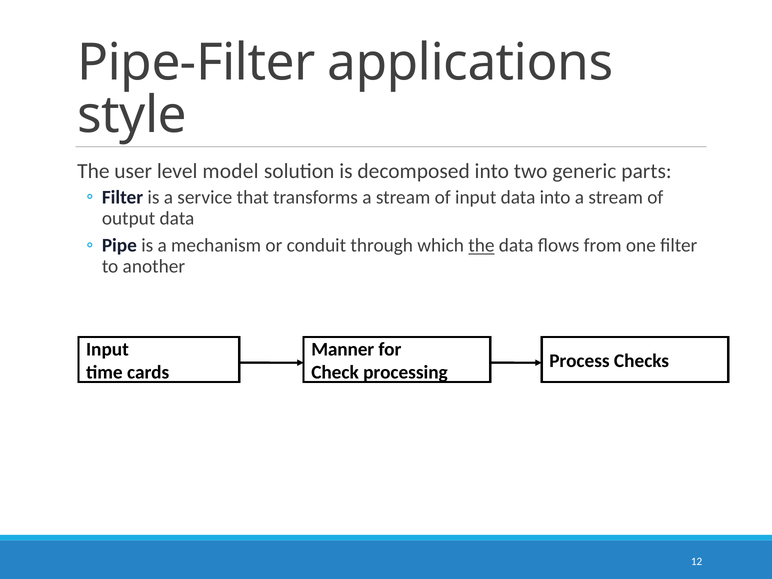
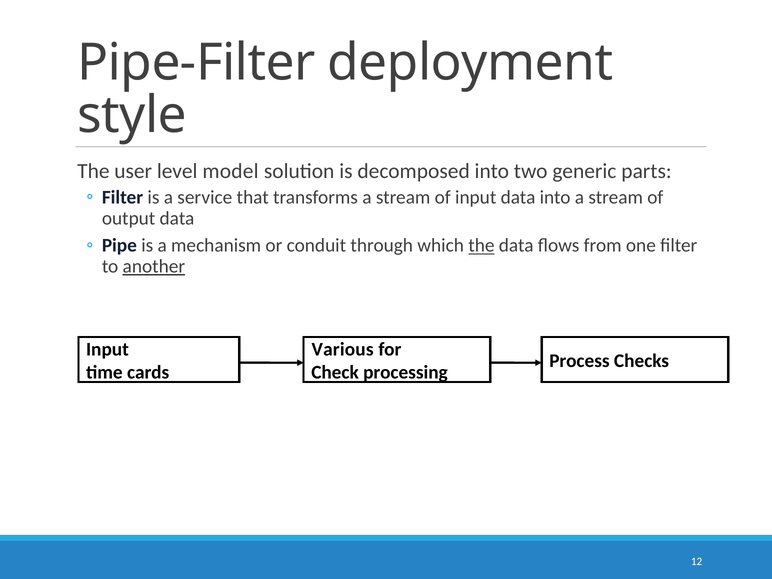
applications: applications -> deployment (470, 63)
another underline: none -> present (154, 266)
Manner: Manner -> Various (343, 349)
